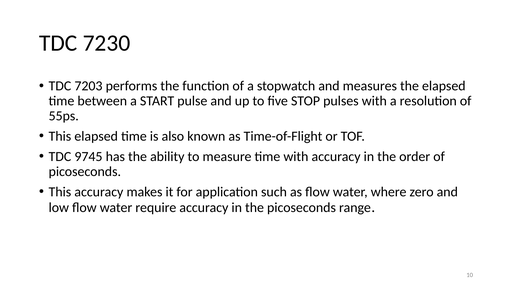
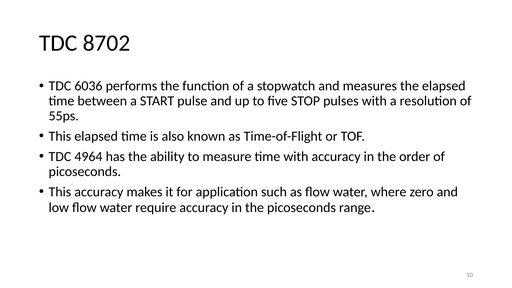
7230: 7230 -> 8702 (106, 43)
7203: 7203 -> 6036 (88, 86)
9745: 9745 -> 4964 (88, 157)
